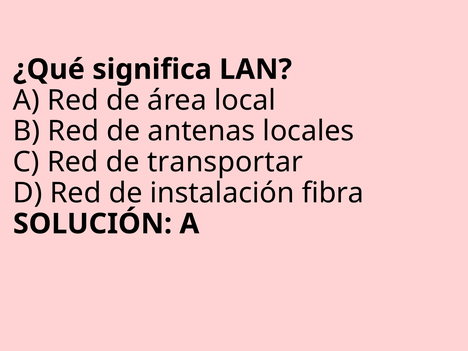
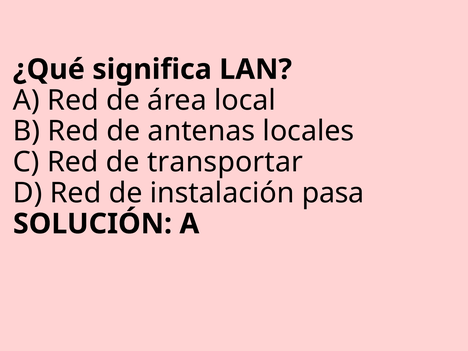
fibra: fibra -> pasa (333, 193)
